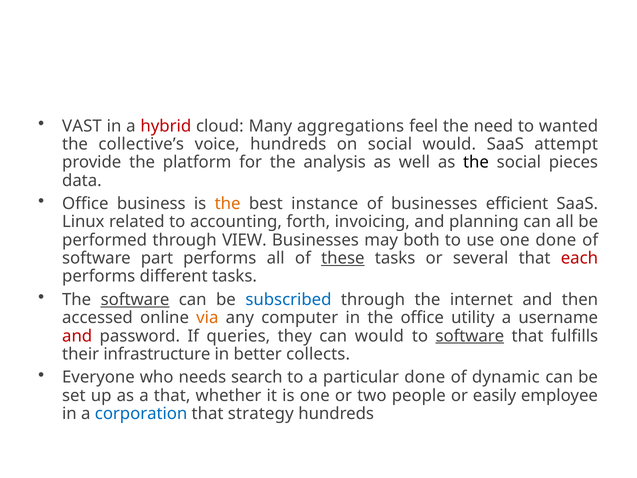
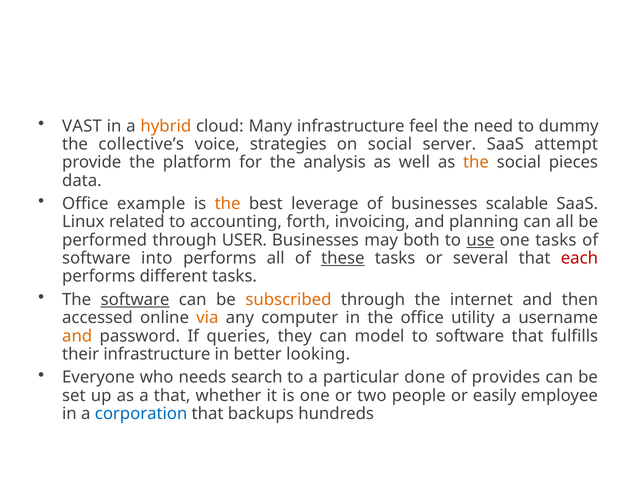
hybrid colour: red -> orange (166, 126)
Many aggregations: aggregations -> infrastructure (351, 126)
wanted: wanted -> dummy (569, 126)
voice hundreds: hundreds -> strategies (288, 144)
social would: would -> server (449, 144)
the colour: black -> orange (476, 162)
business: business -> example (151, 204)
instance: instance -> leverage (325, 204)
efficient: efficient -> scalable (517, 204)
VIEW: VIEW -> USER (244, 240)
use underline: none -> present (480, 240)
one done: done -> tasks (556, 240)
part: part -> into (157, 258)
subscribed colour: blue -> orange (288, 300)
and colour: red -> orange (77, 336)
can would: would -> model (379, 336)
software underline: present -> none (470, 336)
collects: collects -> looking (318, 354)
dynamic: dynamic -> provides (506, 377)
strategy: strategy -> backups (261, 414)
